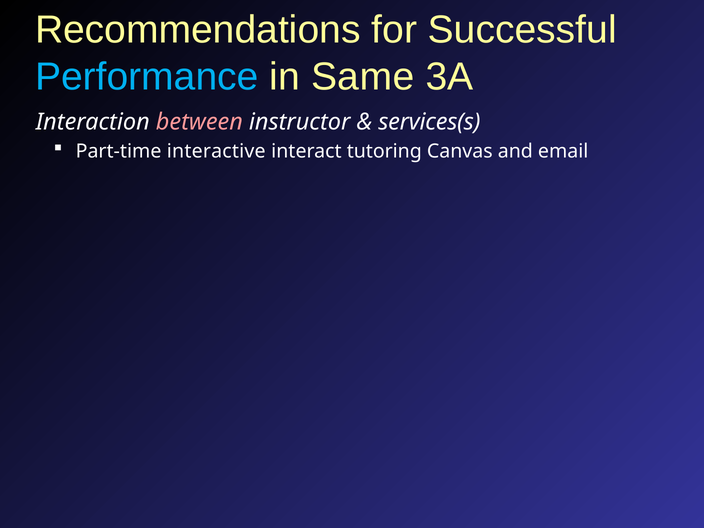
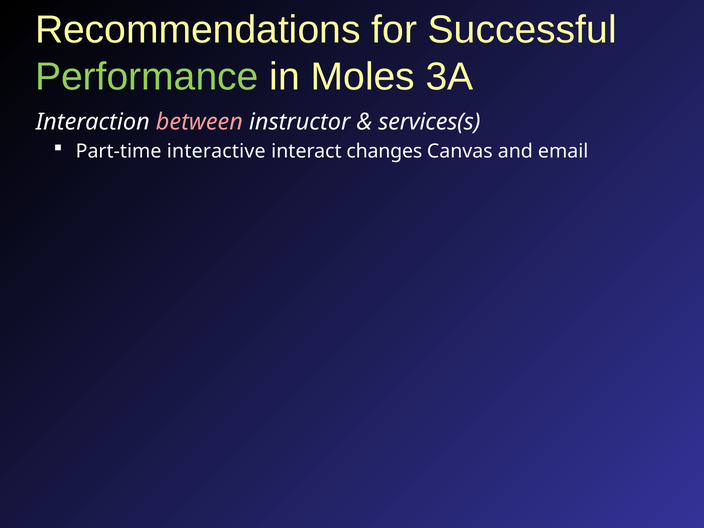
Performance colour: light blue -> light green (147, 77)
Same: Same -> Moles (363, 77)
tutoring: tutoring -> changes (384, 151)
